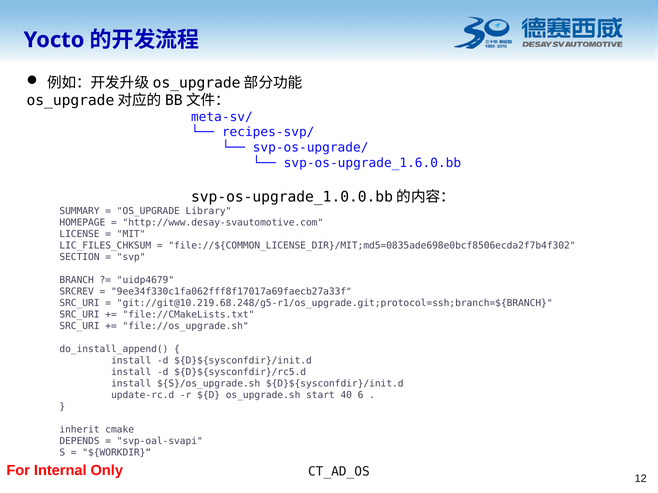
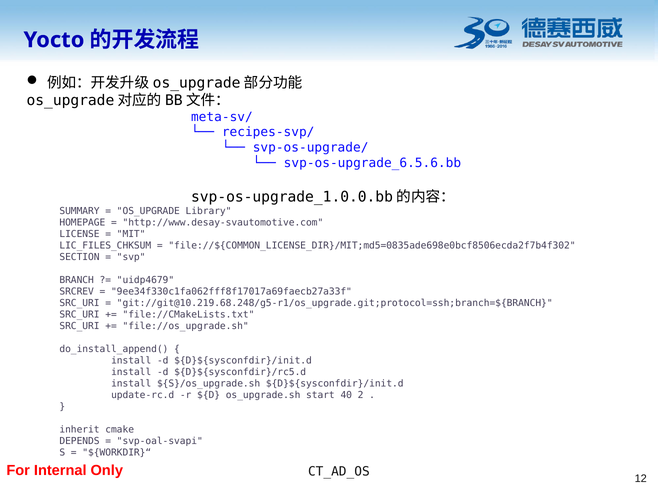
svp-os-upgrade_1.6.0.bb: svp-os-upgrade_1.6.0.bb -> svp-os-upgrade_6.5.6.bb (372, 163)
6: 6 -> 2 (361, 395)
